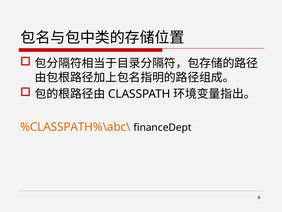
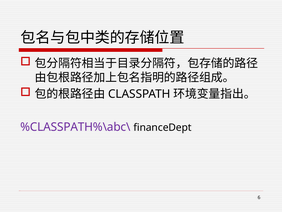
%CLASSPATH%\abc\ colour: orange -> purple (75, 127)
